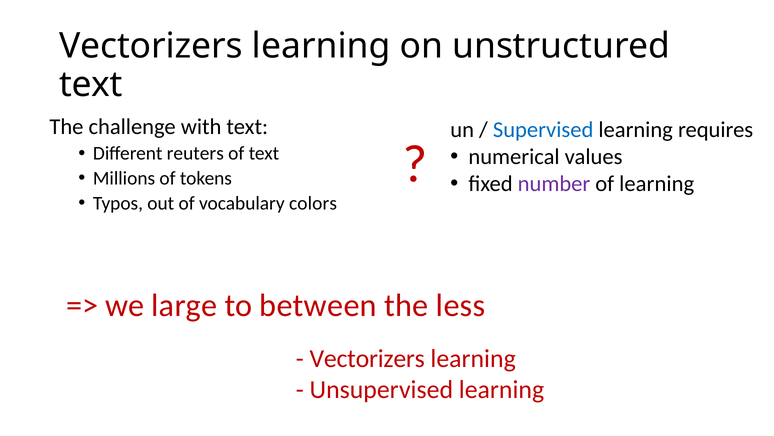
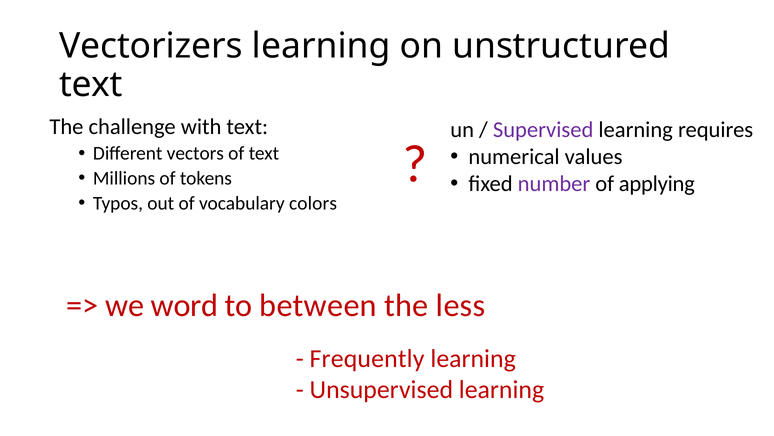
Supervised colour: blue -> purple (543, 130)
reuters: reuters -> vectors (195, 153)
of learning: learning -> applying (657, 184)
large: large -> word (185, 305)
Vectorizers: Vectorizers -> Frequently (367, 358)
